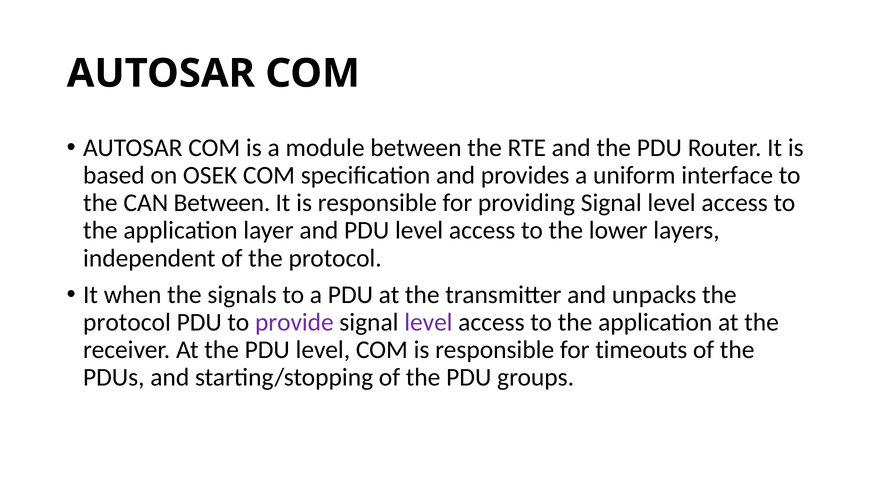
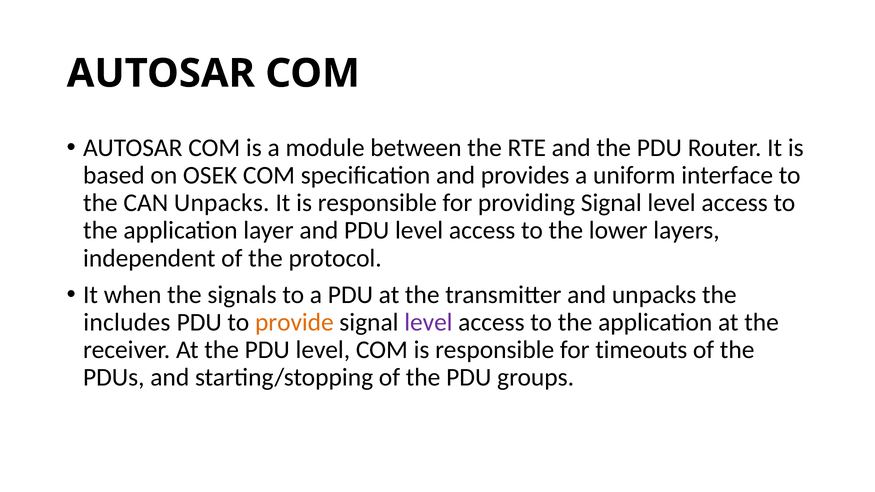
CAN Between: Between -> Unpacks (222, 203)
protocol: protocol -> includes (127, 322)
provide colour: purple -> orange (294, 322)
